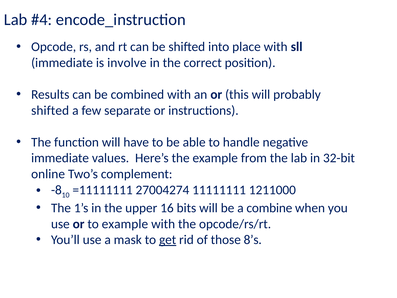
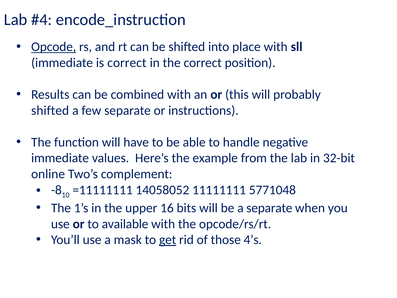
Opcode underline: none -> present (54, 47)
is involve: involve -> correct (127, 63)
27004274: 27004274 -> 14058052 (162, 190)
1211000: 1211000 -> 5771048 (272, 190)
a combine: combine -> separate (269, 208)
to example: example -> available (125, 224)
8’s: 8’s -> 4’s (253, 240)
